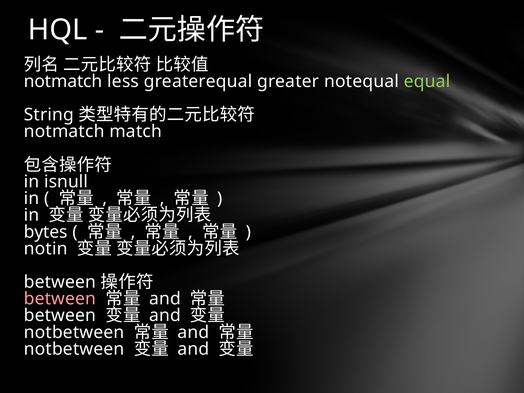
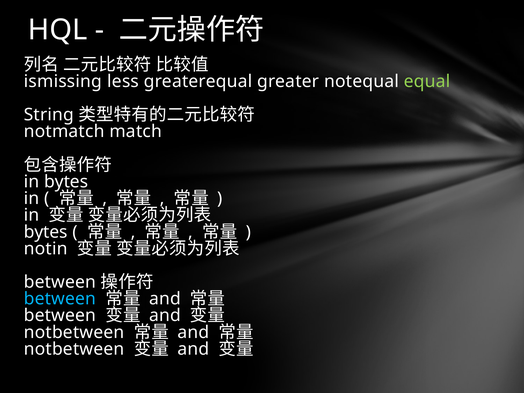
notmatch: notmatch -> ismissing (63, 81)
in isnull: isnull -> bytes (66, 182)
between colour: pink -> light blue (60, 299)
